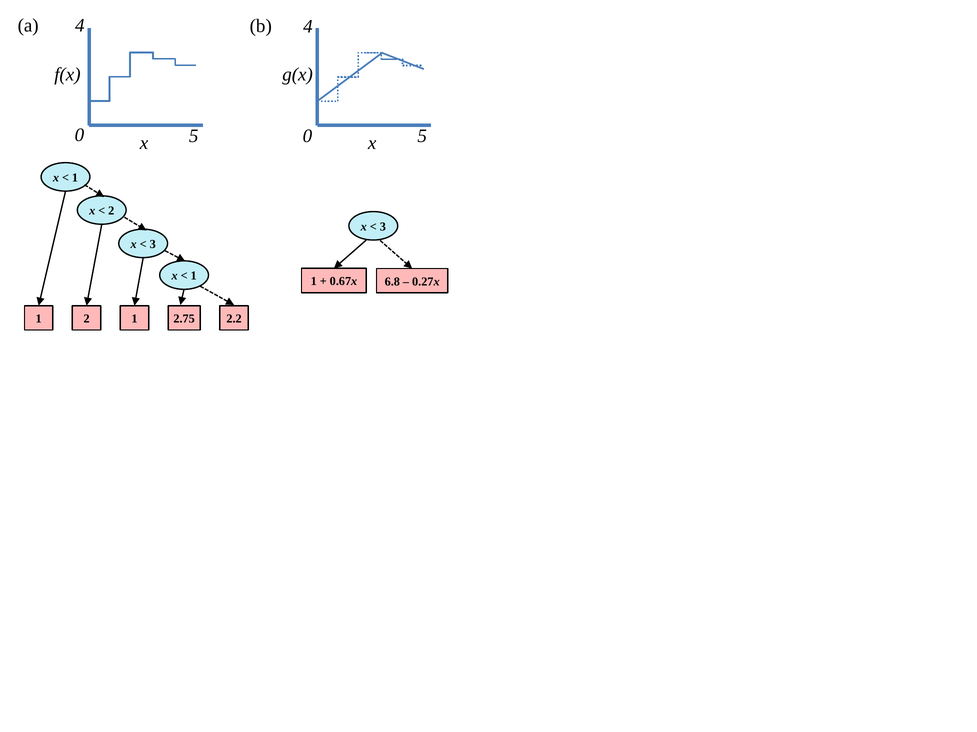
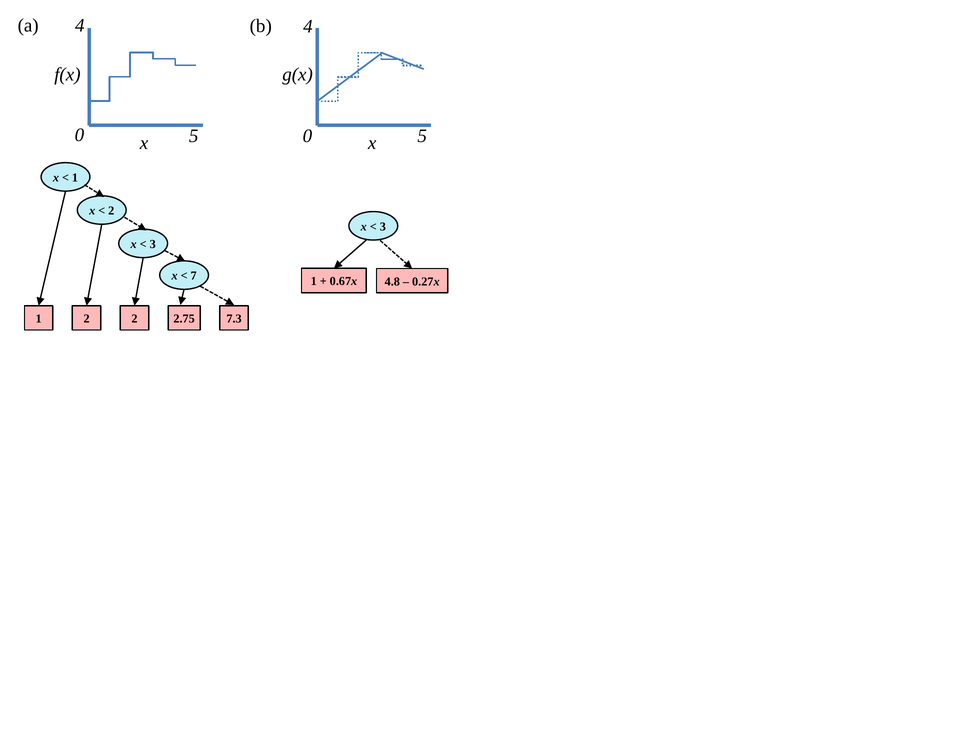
1: 1 -> 7 (194, 276)
6.8: 6.8 -> 4.8 (392, 282)
2 1: 1 -> 2 (134, 319)
2.2: 2.2 -> 7.3 (234, 319)
